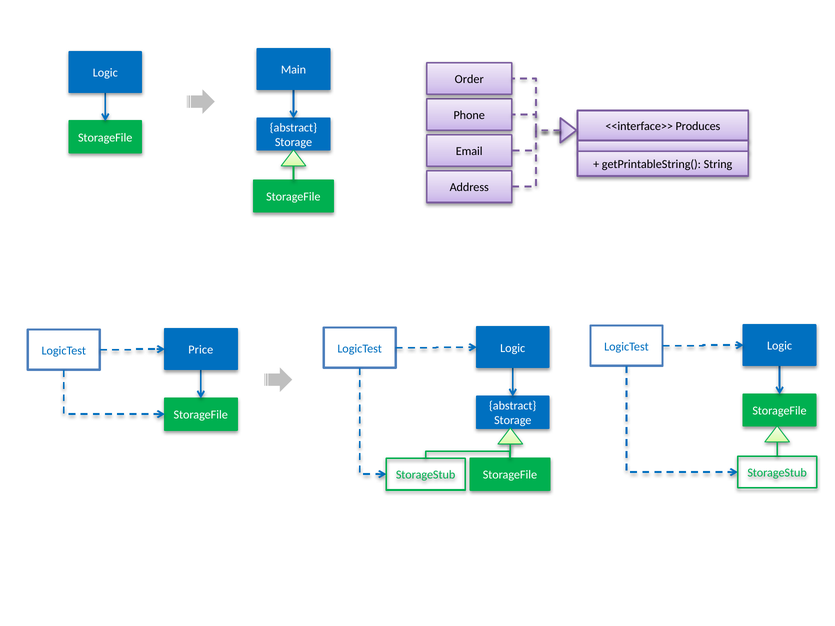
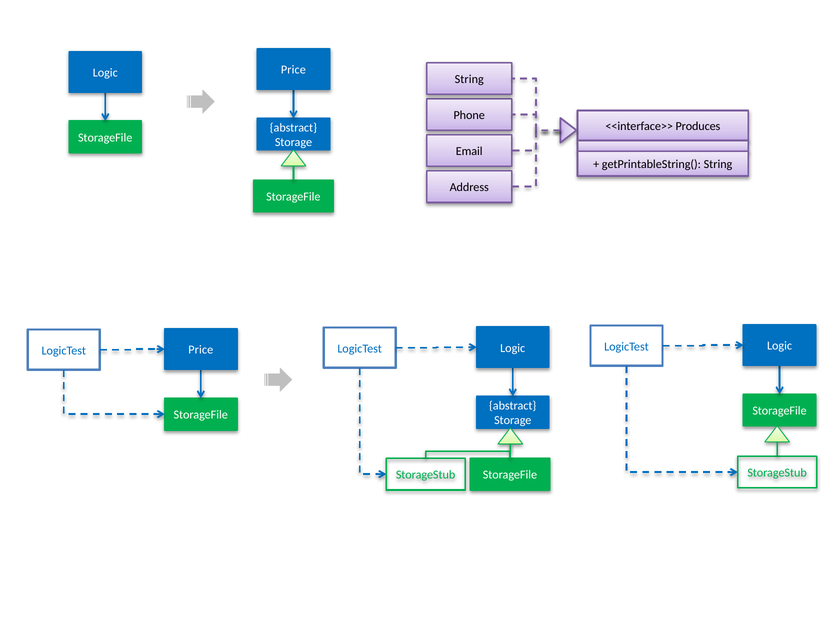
Main: Main -> Price (293, 70)
Order: Order -> String (469, 79)
